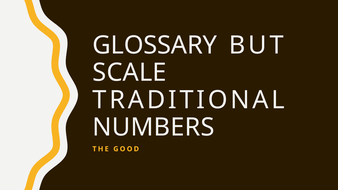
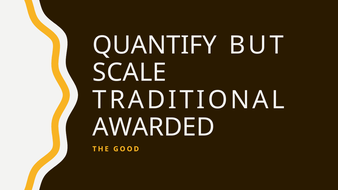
GLOSSARY: GLOSSARY -> QUANTIFY (155, 45)
NUMBERS: NUMBERS -> AWARDED (154, 127)
